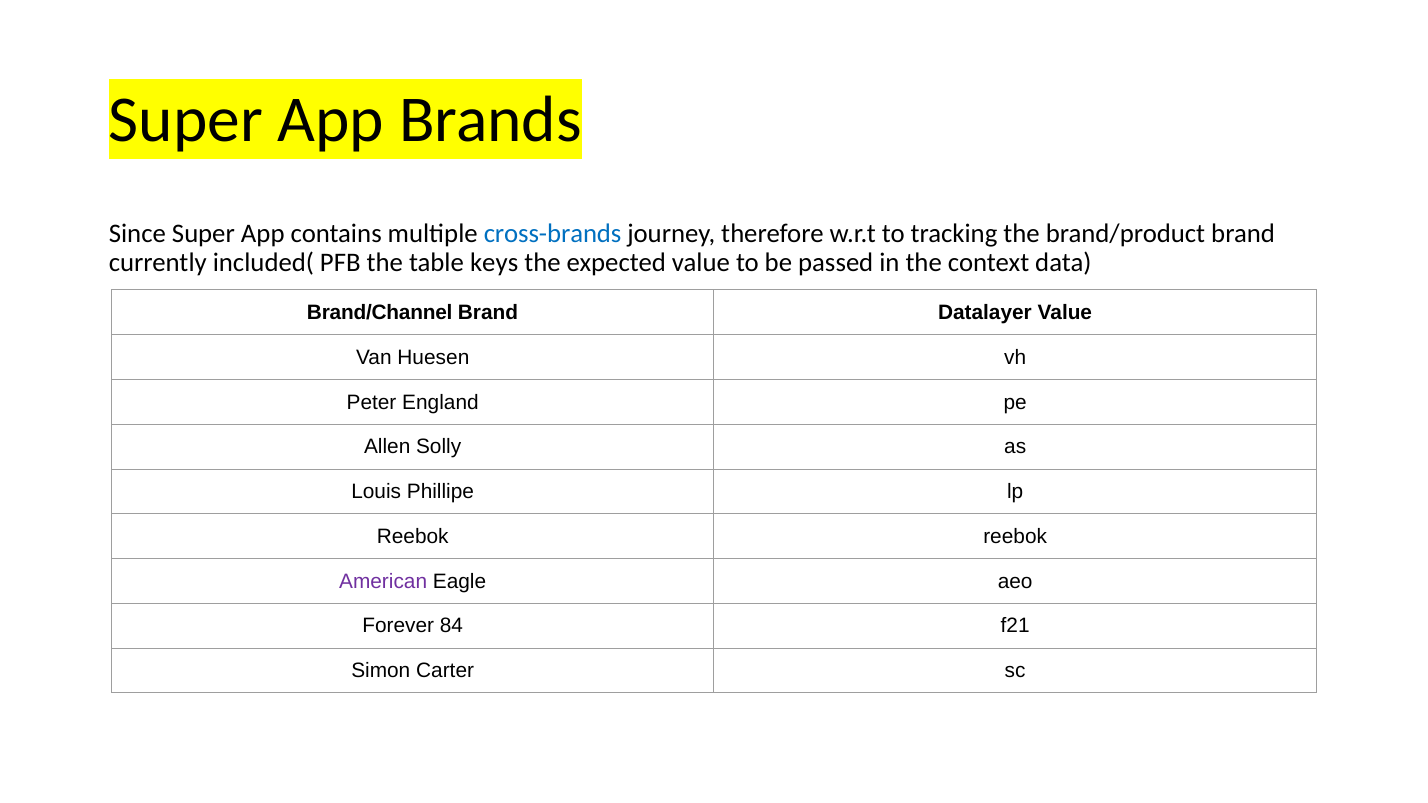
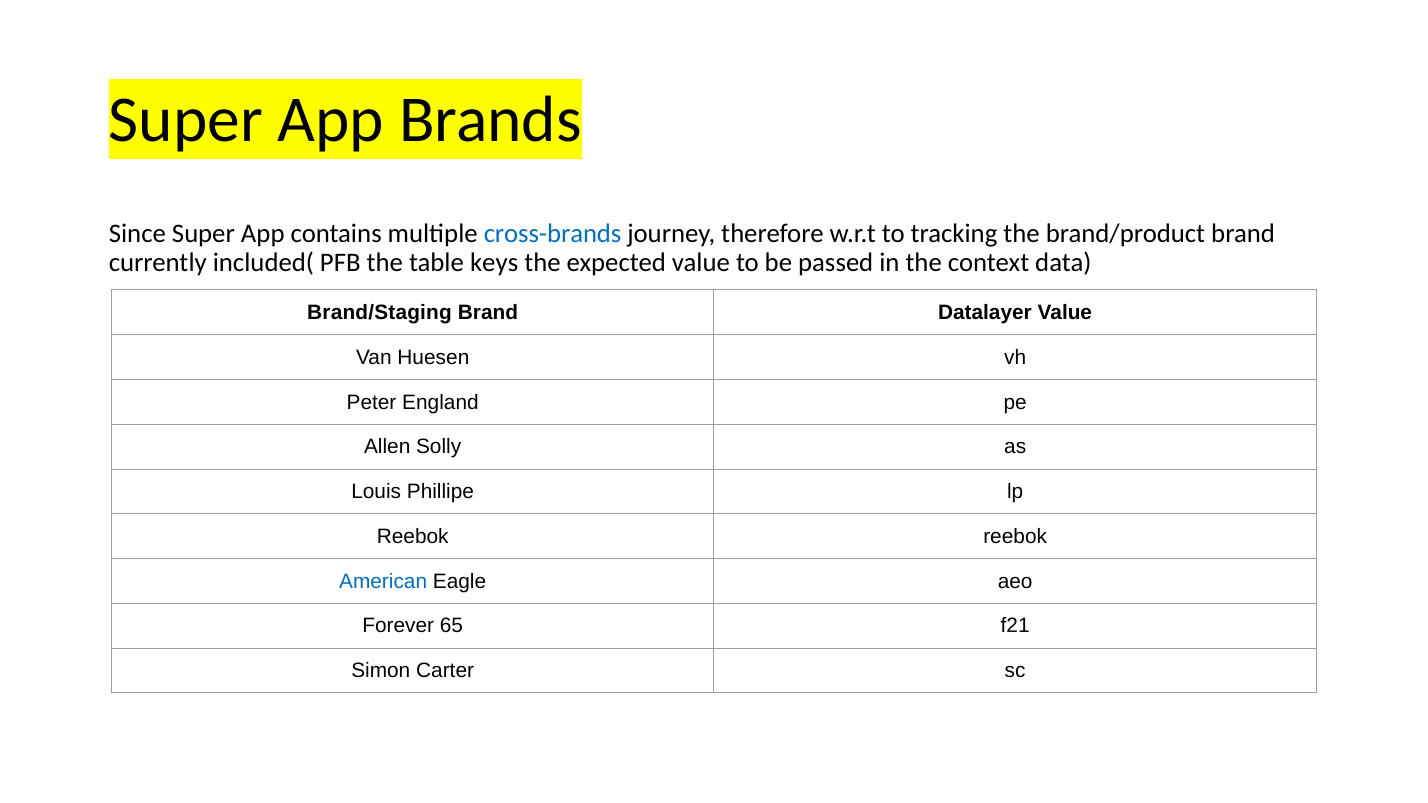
Brand/Channel: Brand/Channel -> Brand/Staging (380, 313)
American colour: purple -> blue (383, 581)
84: 84 -> 65 (451, 626)
